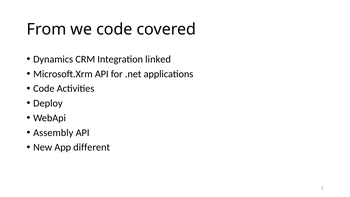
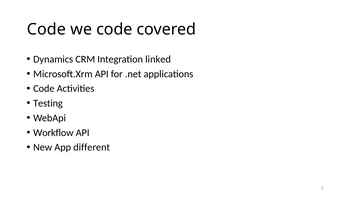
From: From -> Code (46, 29)
Deploy: Deploy -> Testing (48, 103)
Assembly: Assembly -> Workflow (53, 133)
